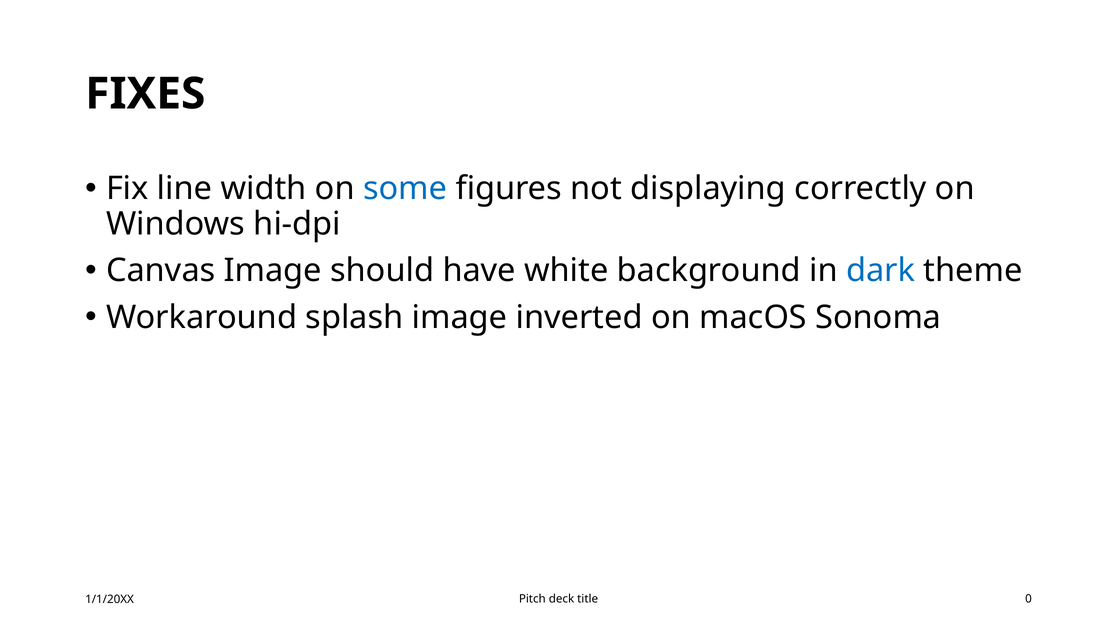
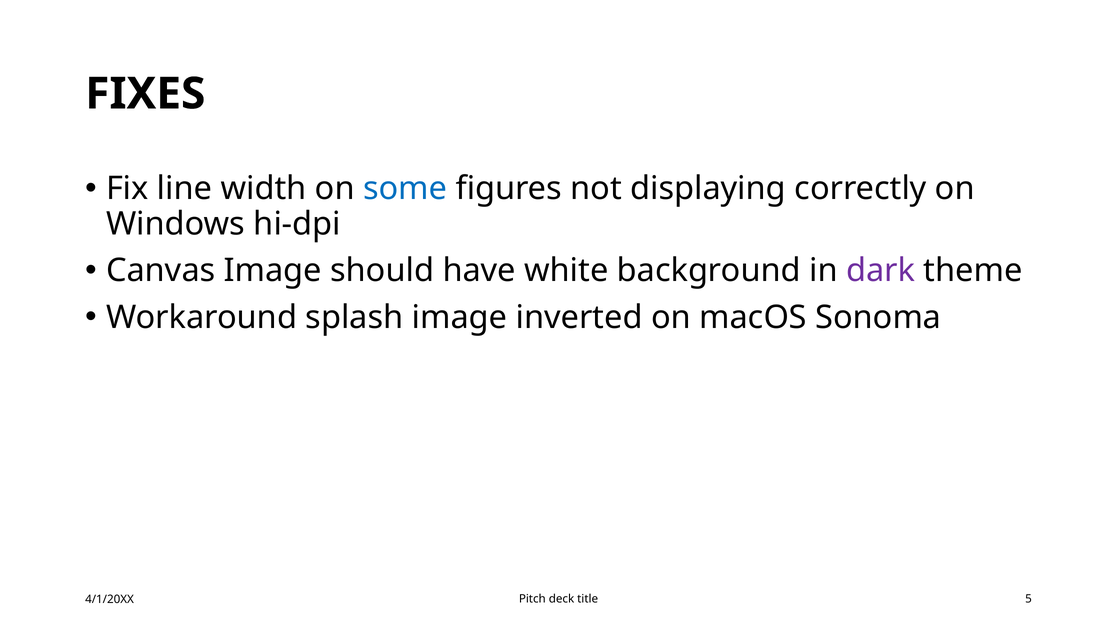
dark colour: blue -> purple (881, 271)
0: 0 -> 5 (1029, 599)
1/1/20XX: 1/1/20XX -> 4/1/20XX (110, 600)
